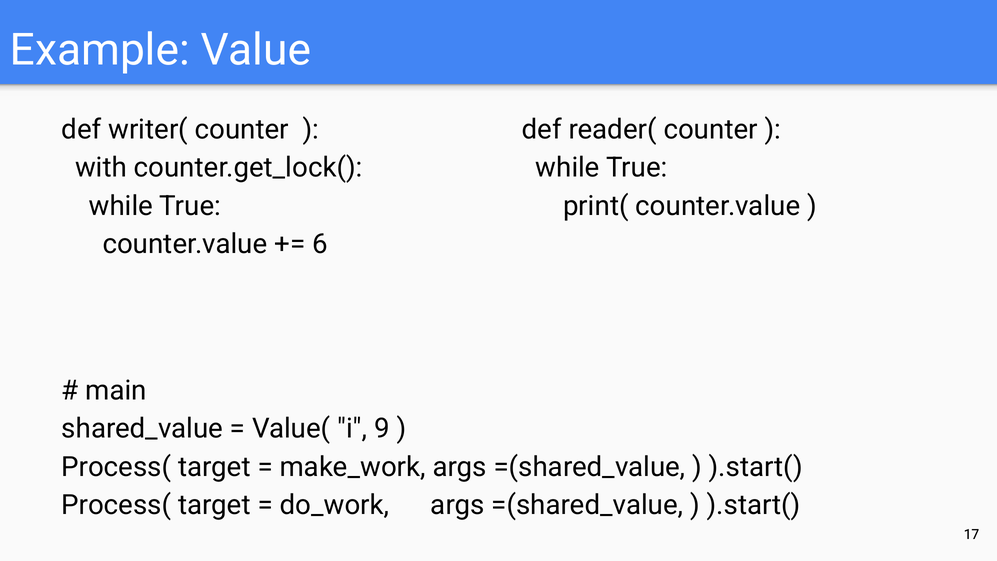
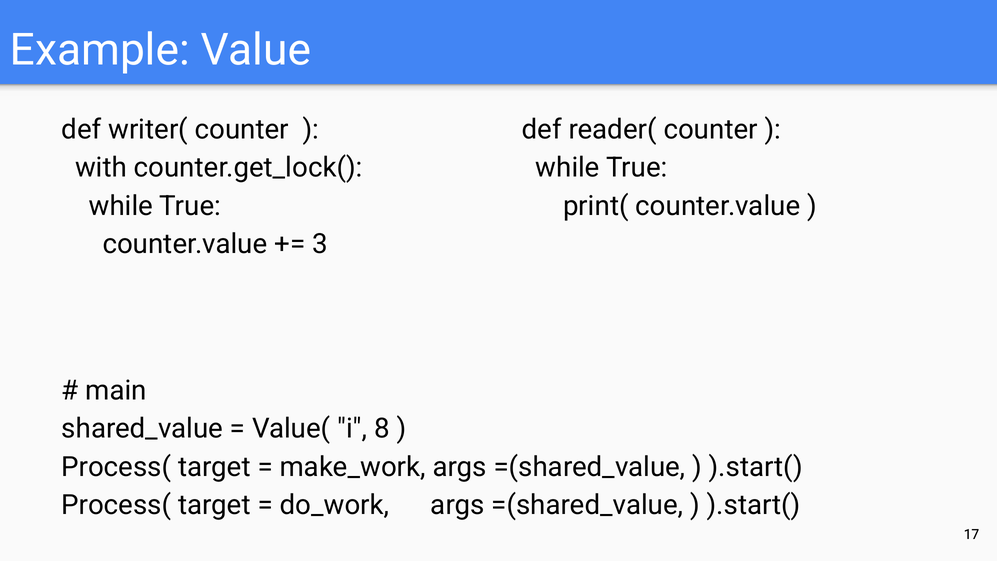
6: 6 -> 3 (320, 244)
9: 9 -> 8 (382, 429)
